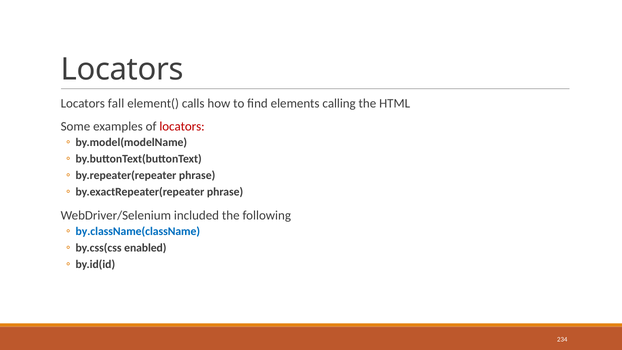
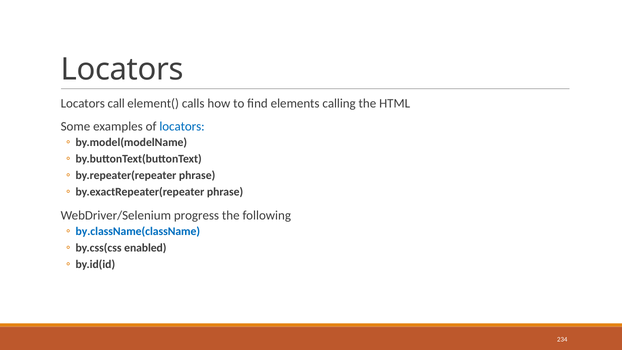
fall: fall -> call (116, 103)
locators colour: red -> blue (182, 126)
included: included -> progress (196, 216)
